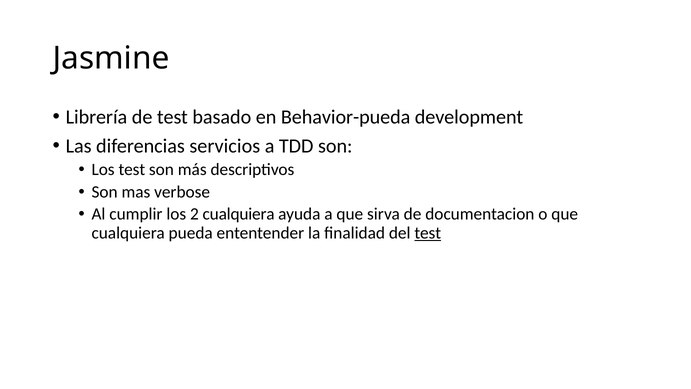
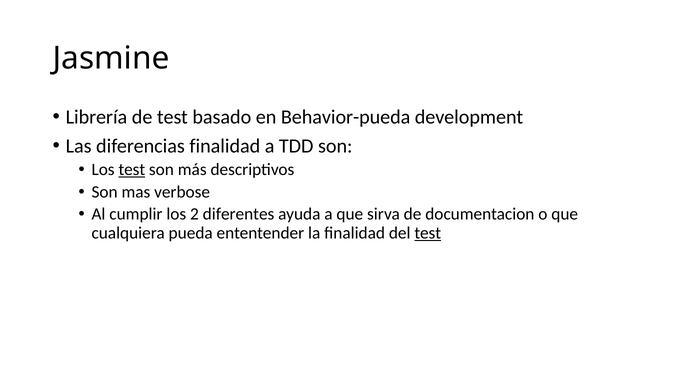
diferencias servicios: servicios -> finalidad (225, 146)
test underline: none -> present (132, 170)
2 cualquiera: cualquiera -> diferentes (239, 214)
